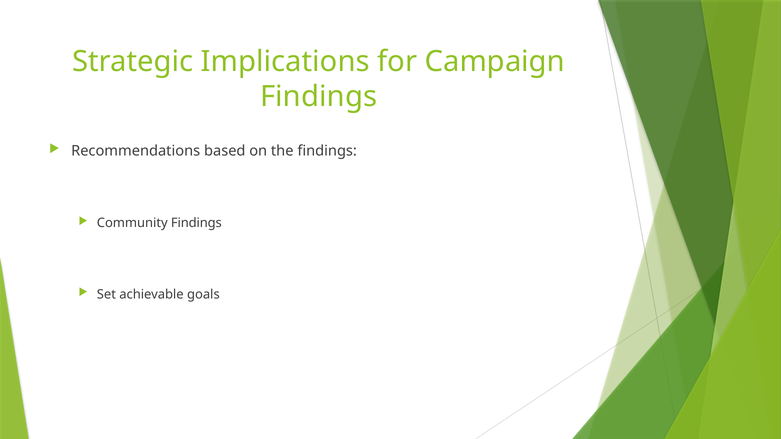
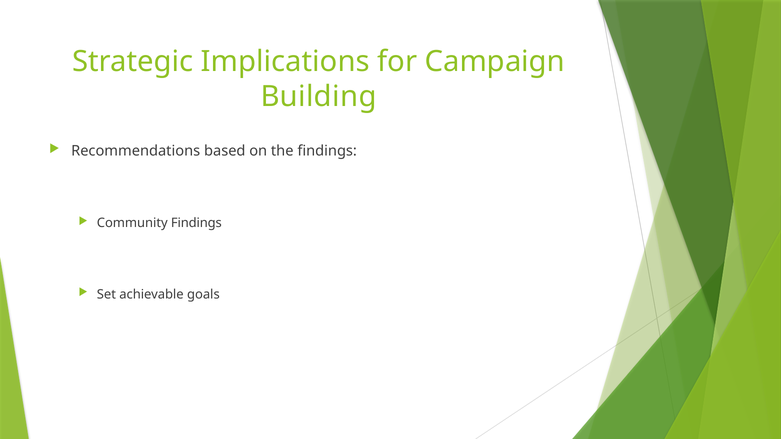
Findings: Findings -> Building (319, 97)
